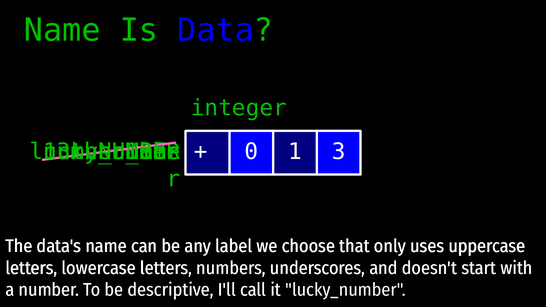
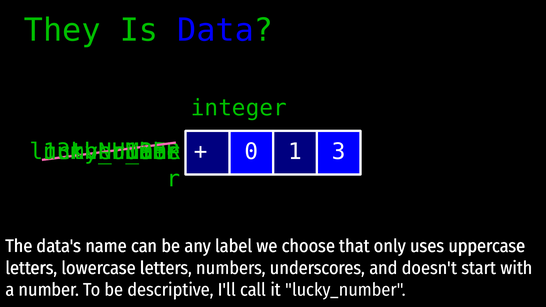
Name: Name -> They (62, 30)
